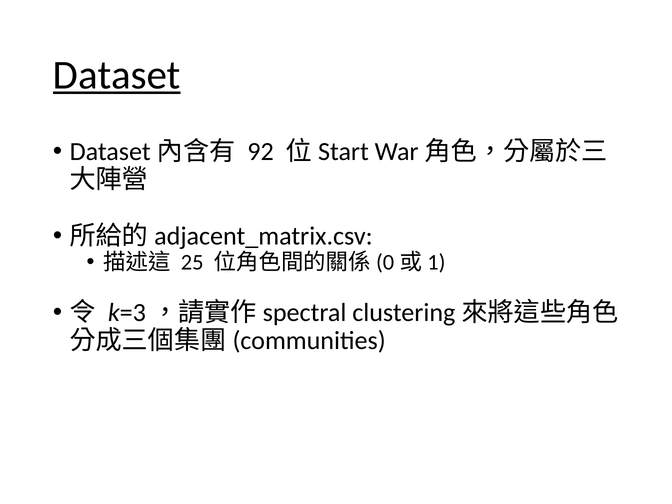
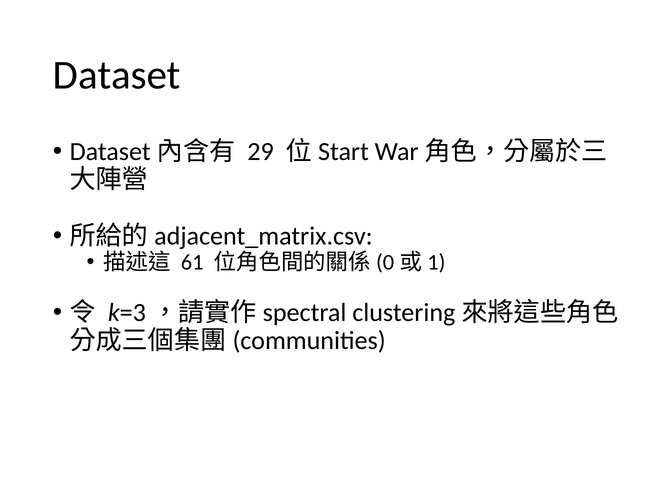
Dataset underline: present -> none (117, 75)
92: 92 -> 29 (261, 151)
25: 25 -> 61 (192, 262)
